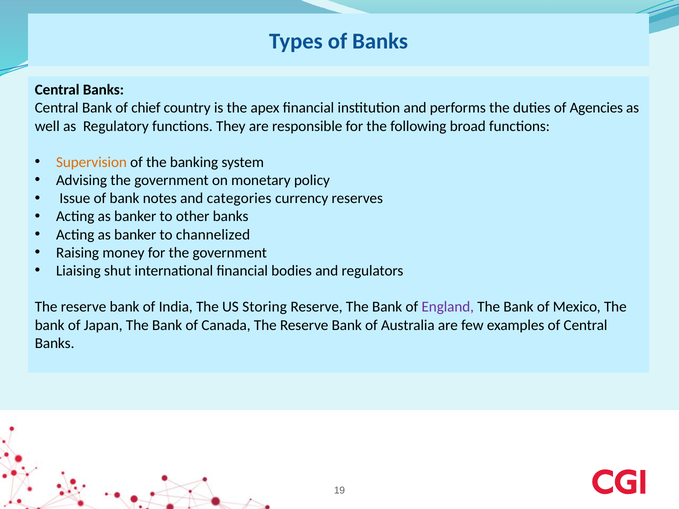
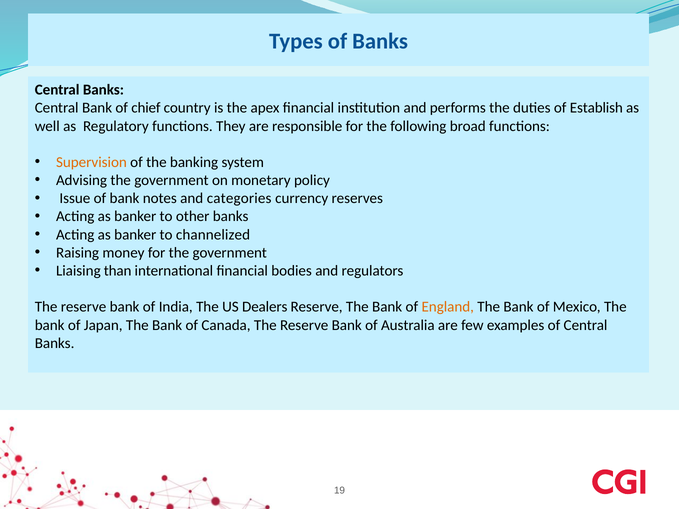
Agencies: Agencies -> Establish (596, 108)
shut: shut -> than (118, 271)
Storing: Storing -> Dealers (265, 307)
England colour: purple -> orange (448, 307)
